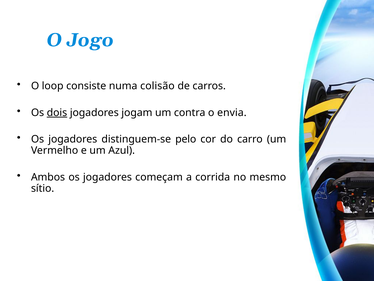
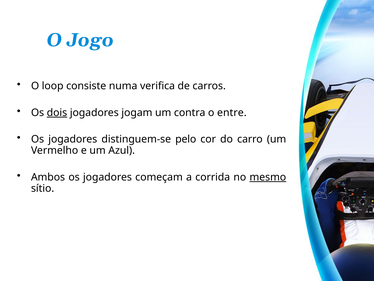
colisão: colisão -> verifica (158, 86)
envia: envia -> entre (232, 112)
mesmo underline: none -> present (268, 177)
